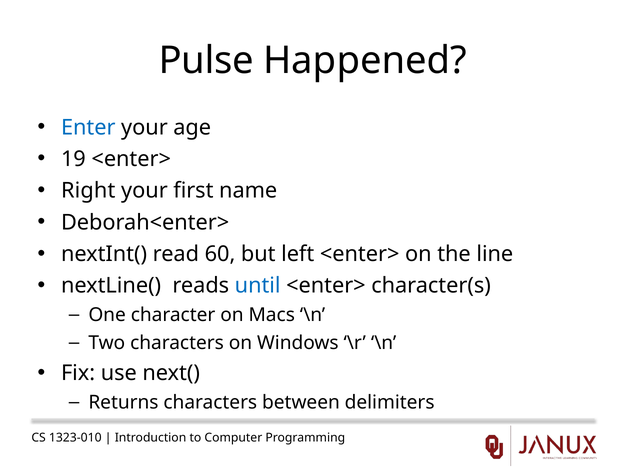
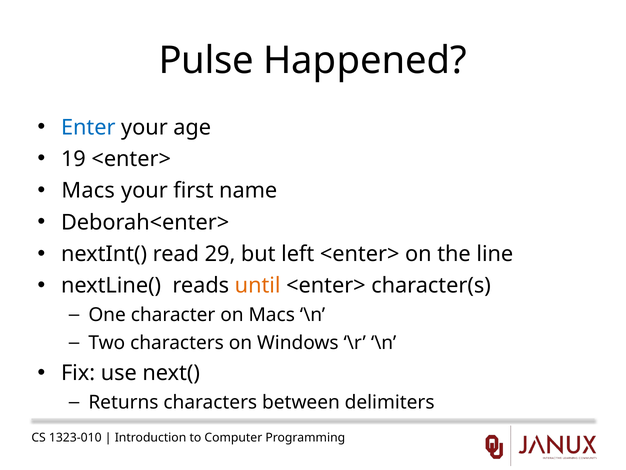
Right: Right -> Macs (88, 191)
60: 60 -> 29 (220, 254)
until colour: blue -> orange (258, 285)
